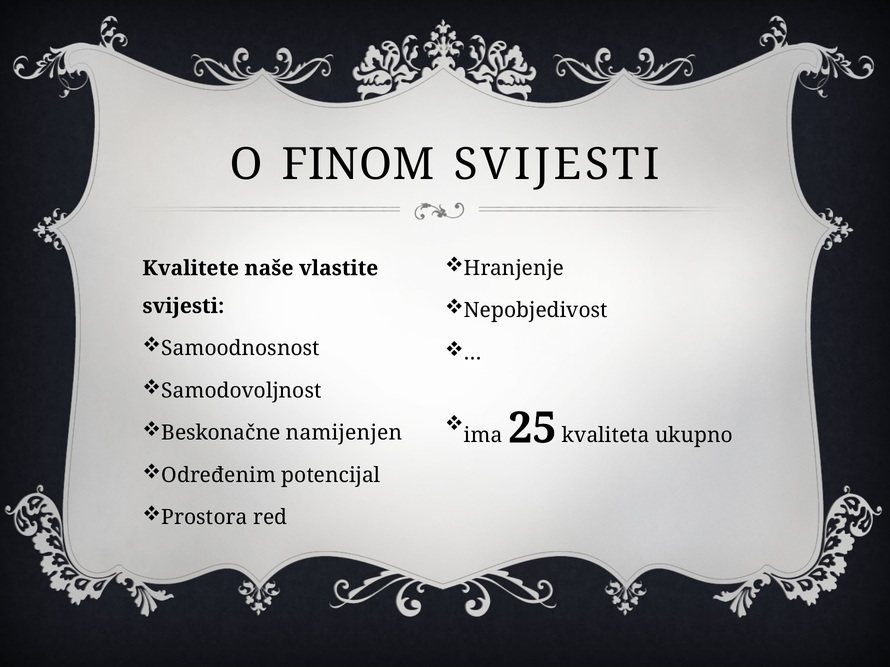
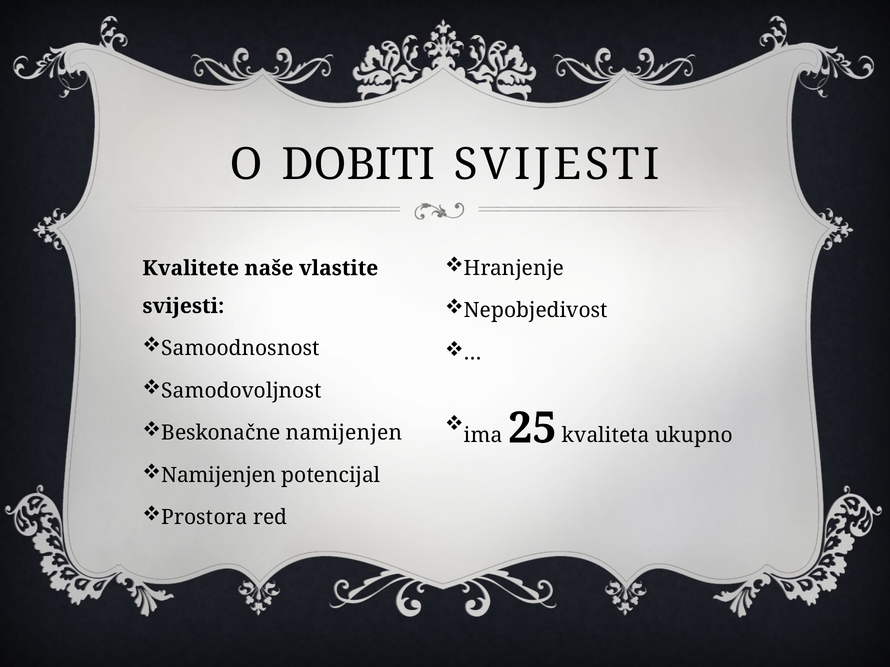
FINOM: FINOM -> DOBITI (358, 165)
Određenim: Određenim -> Namijenjen (219, 475)
